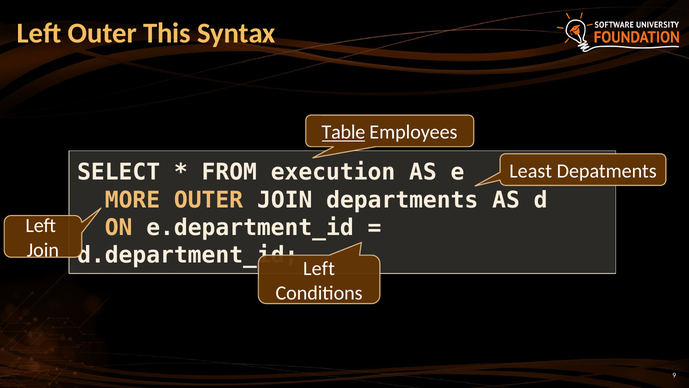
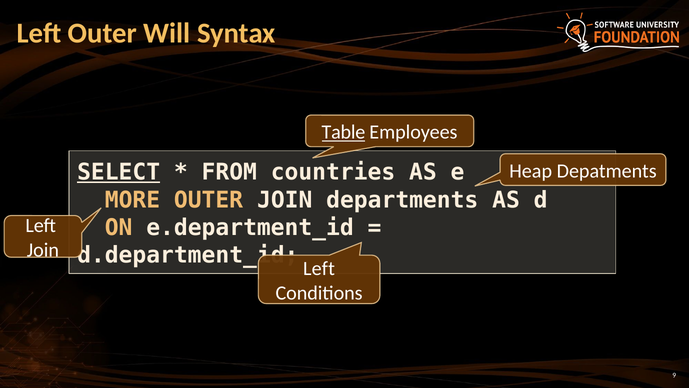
This: This -> Will (167, 33)
SELECT underline: none -> present (119, 172)
execution: execution -> countries (333, 172)
Least: Least -> Heap (531, 171)
